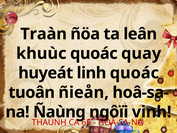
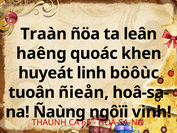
khuùc: khuùc -> haêng (41, 53)
quay: quay -> khen (141, 53)
linh quoác: quoác -> böôùc (134, 73)
